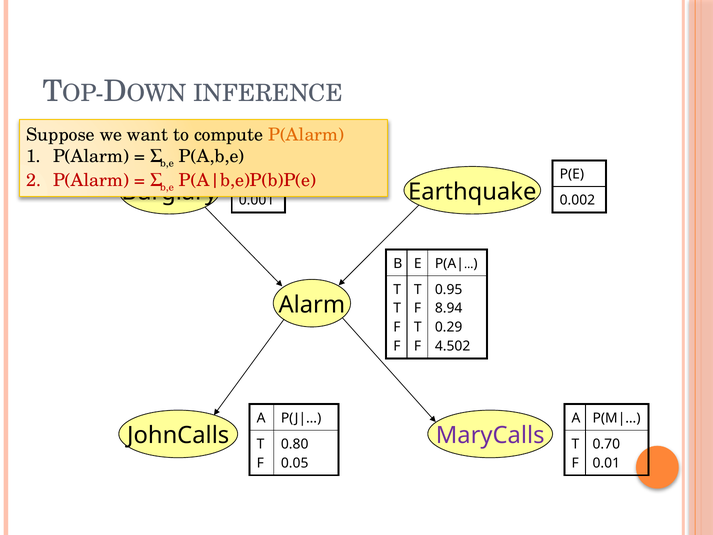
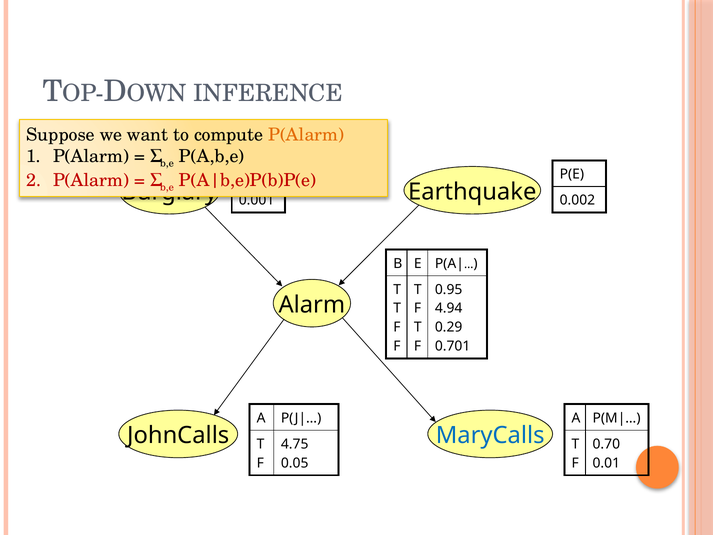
8.94: 8.94 -> 4.94 (449, 308)
4.502: 4.502 -> 0.701 (453, 346)
MaryCalls colour: purple -> blue (490, 435)
0.80: 0.80 -> 4.75 (295, 444)
